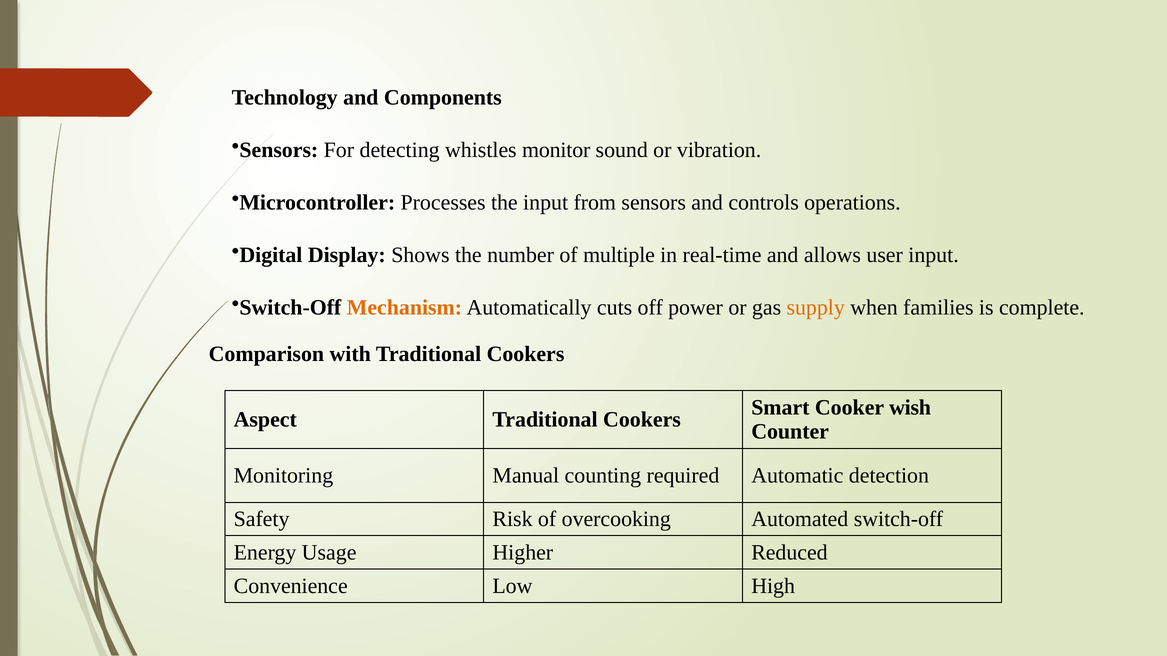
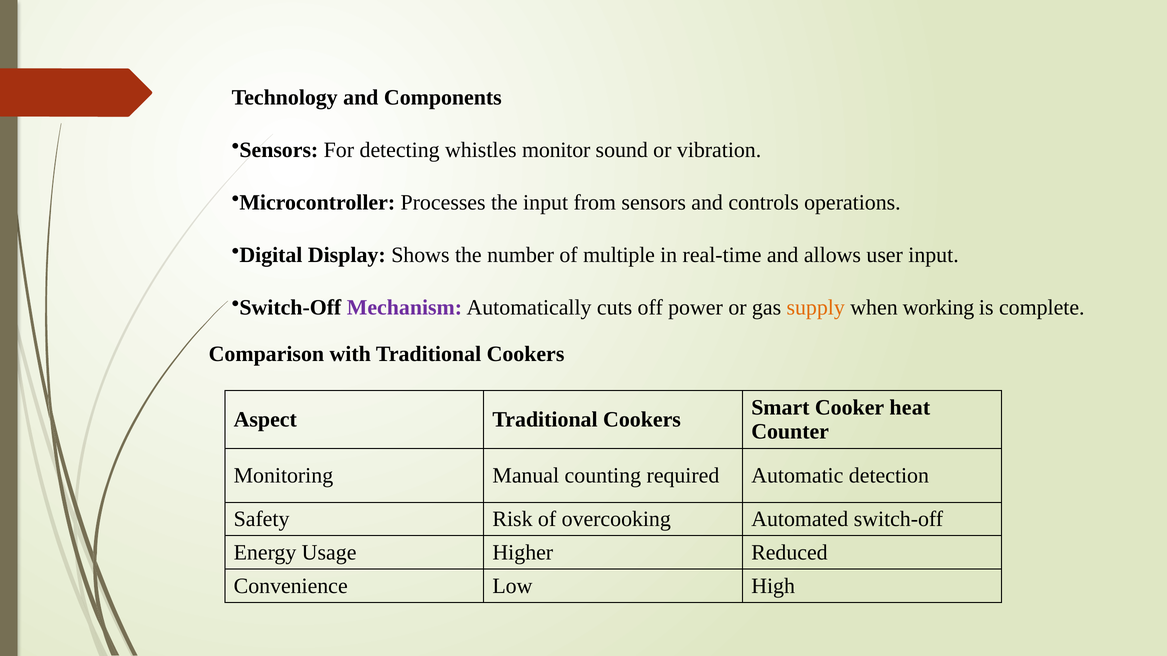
Mechanism colour: orange -> purple (404, 308)
families: families -> working (938, 308)
wish: wish -> heat (910, 408)
